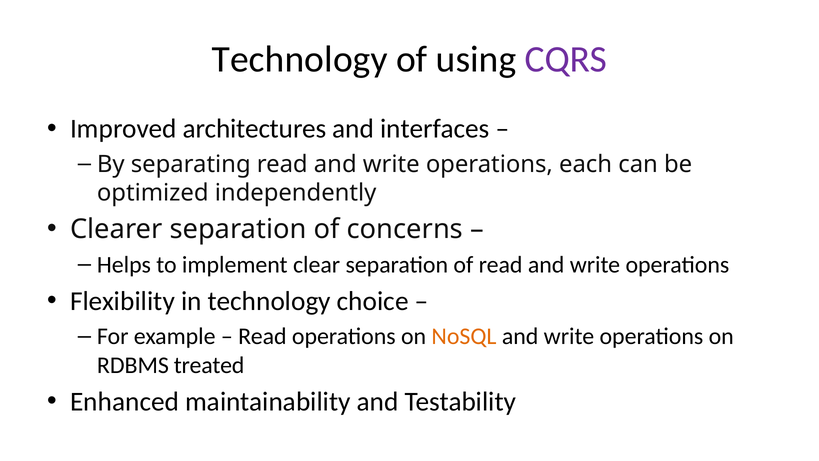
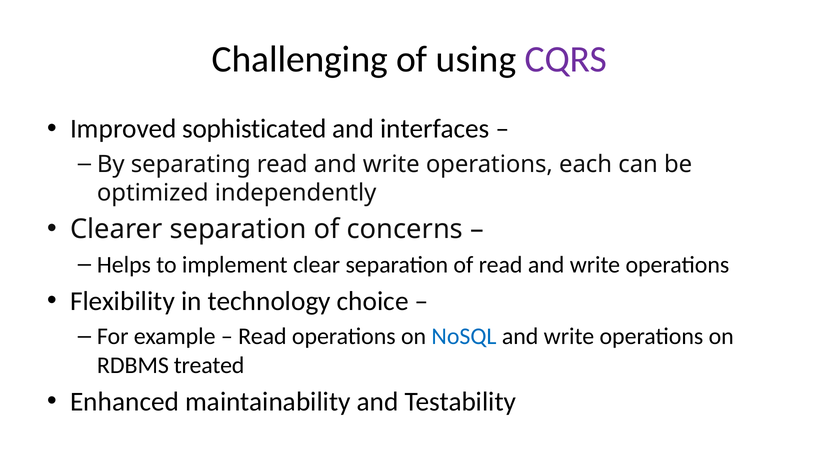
Technology: Technology -> Challenging (300, 59)
architectures: architectures -> sophisticated (255, 129)
NoSQL colour: orange -> blue (464, 336)
